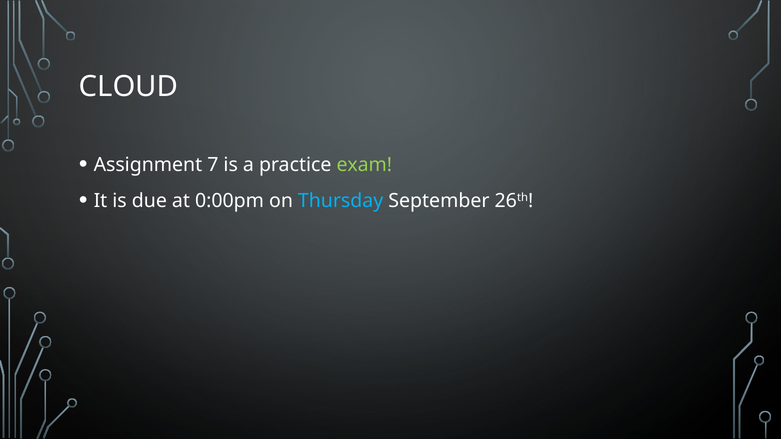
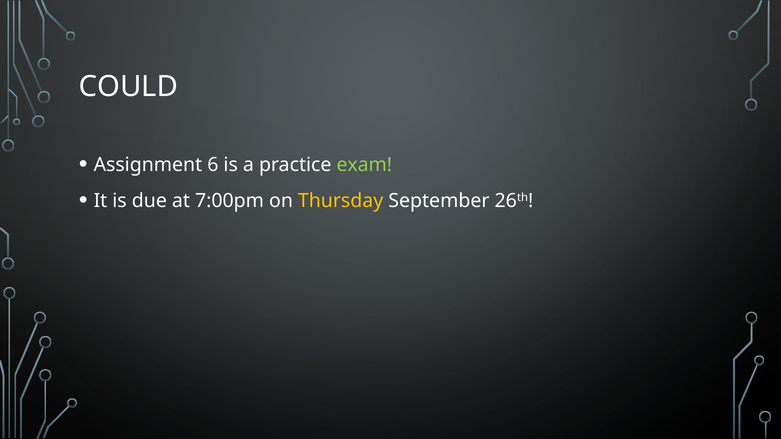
CLOUD: CLOUD -> COULD (128, 87)
7: 7 -> 6 (213, 165)
0:00pm: 0:00pm -> 7:00pm (230, 201)
Thursday colour: light blue -> yellow (341, 201)
